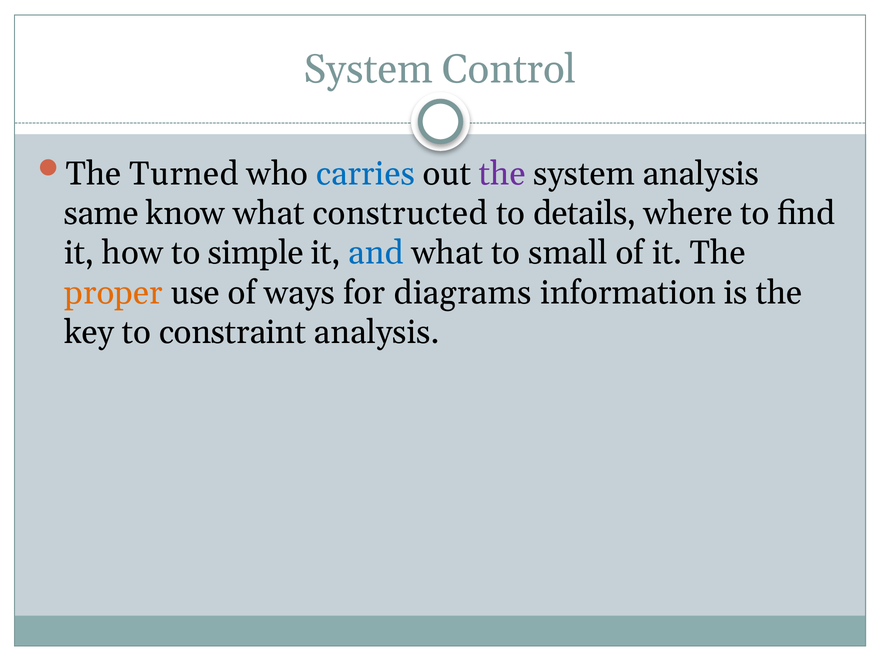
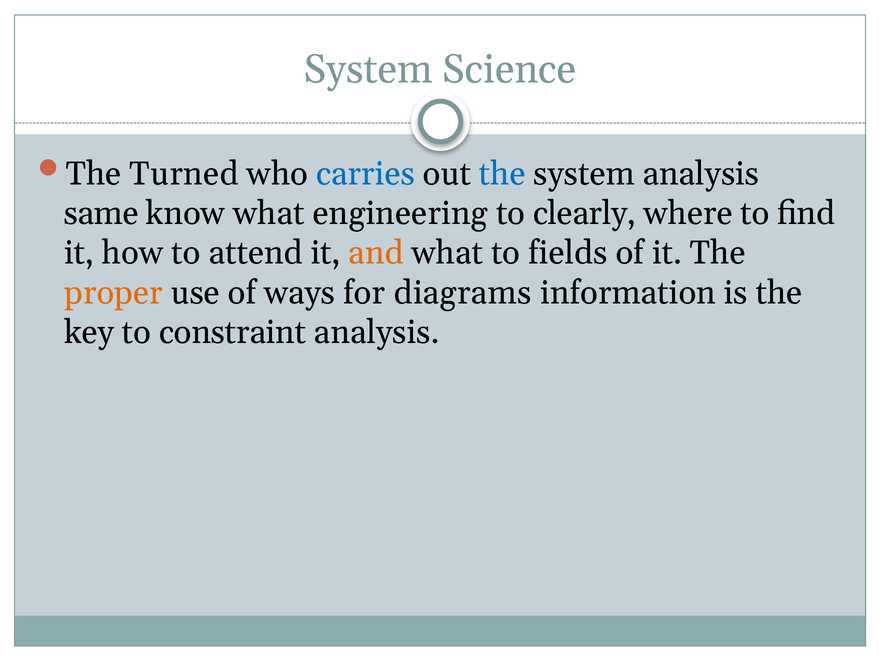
Control: Control -> Science (509, 69)
the colour: purple -> blue (502, 174)
constructed: constructed -> engineering (400, 213)
details: details -> clearly (585, 213)
simple: simple -> attend (256, 253)
and colour: blue -> orange (376, 253)
small: small -> fields (568, 253)
